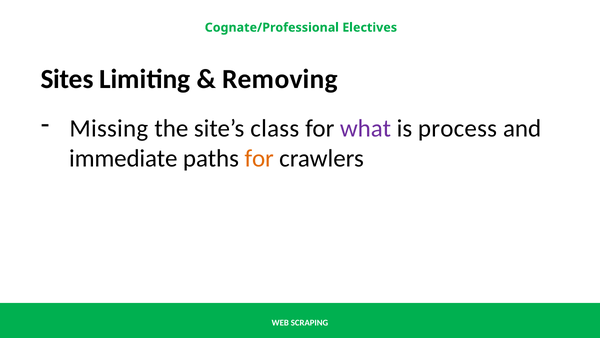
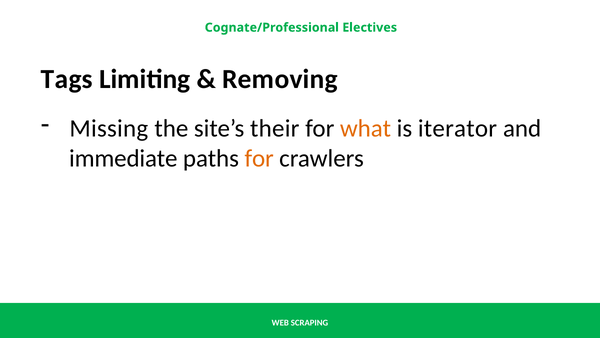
Sites: Sites -> Tags (67, 79)
class: class -> their (275, 128)
what colour: purple -> orange (366, 128)
process: process -> iterator (457, 128)
